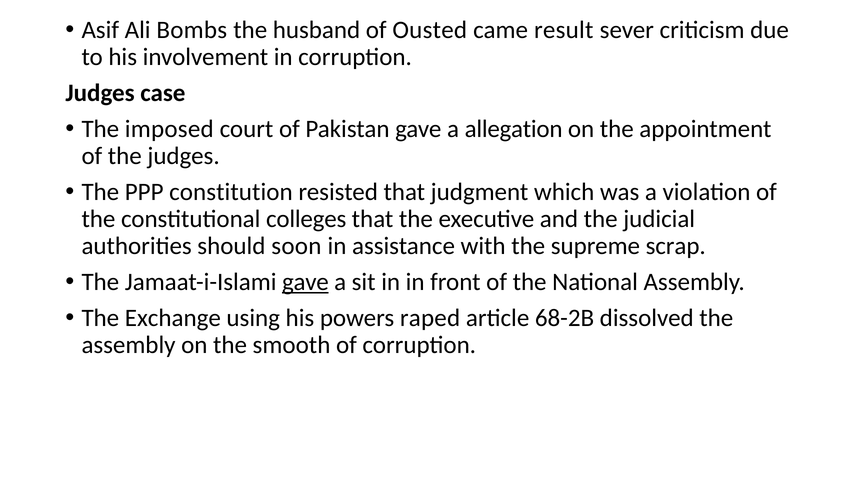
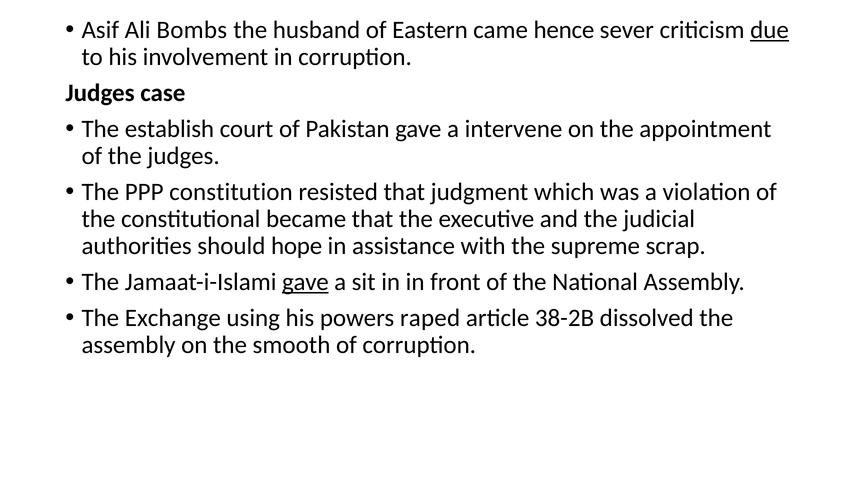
Ousted: Ousted -> Eastern (430, 30)
result: result -> hence (564, 30)
due underline: none -> present (770, 30)
imposed: imposed -> establish (169, 129)
allegation: allegation -> intervene (513, 129)
colleges: colleges -> became (306, 219)
soon: soon -> hope (297, 246)
68-2B: 68-2B -> 38-2B (565, 318)
